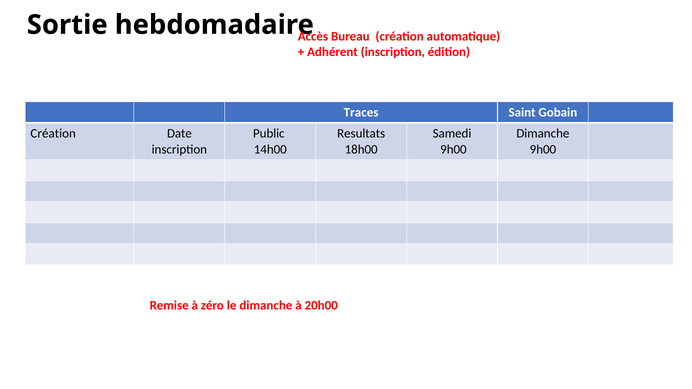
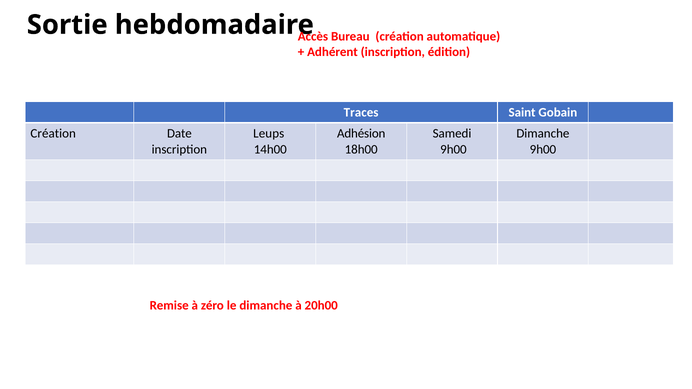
Public: Public -> Leups (269, 134)
Resultats: Resultats -> Adhésion (361, 134)
